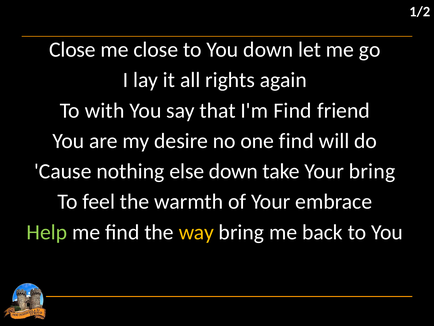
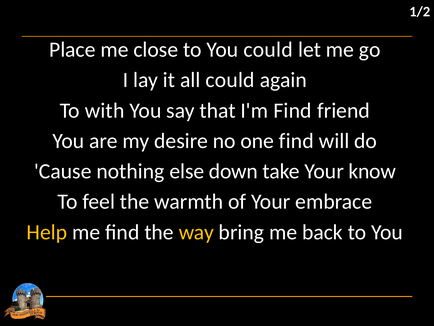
Close: Close -> Place (72, 50)
You down: down -> could (268, 50)
all rights: rights -> could (230, 80)
Your bring: bring -> know (372, 171)
Help colour: light green -> yellow (47, 232)
